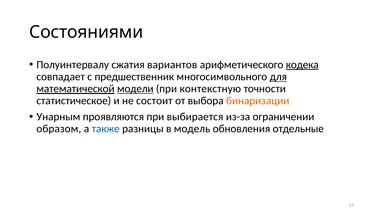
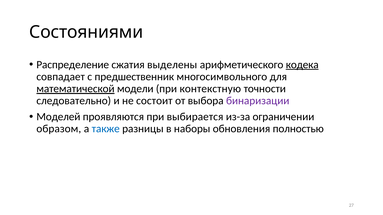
Полуинтервалу: Полуинтервалу -> Распределение (73, 65)
вариантов: вариантов -> выделены (172, 65)
для underline: present -> none (278, 77)
модели underline: present -> none (135, 89)
статистическое: статистическое -> следовательно (74, 101)
бинаризации colour: orange -> purple (258, 101)
Унарным: Унарным -> Моделей (58, 117)
модель: модель -> наборы (192, 129)
отдельные: отдельные -> полностью (298, 129)
